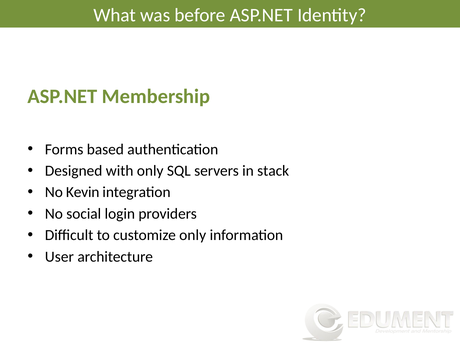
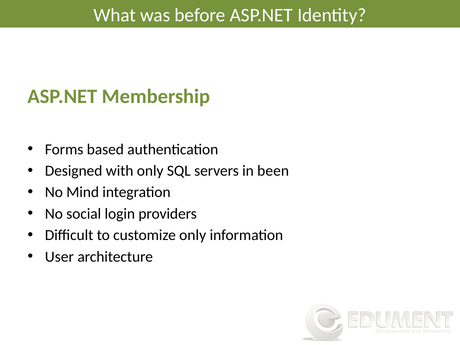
stack: stack -> been (273, 171)
Kevin: Kevin -> Mind (83, 192)
